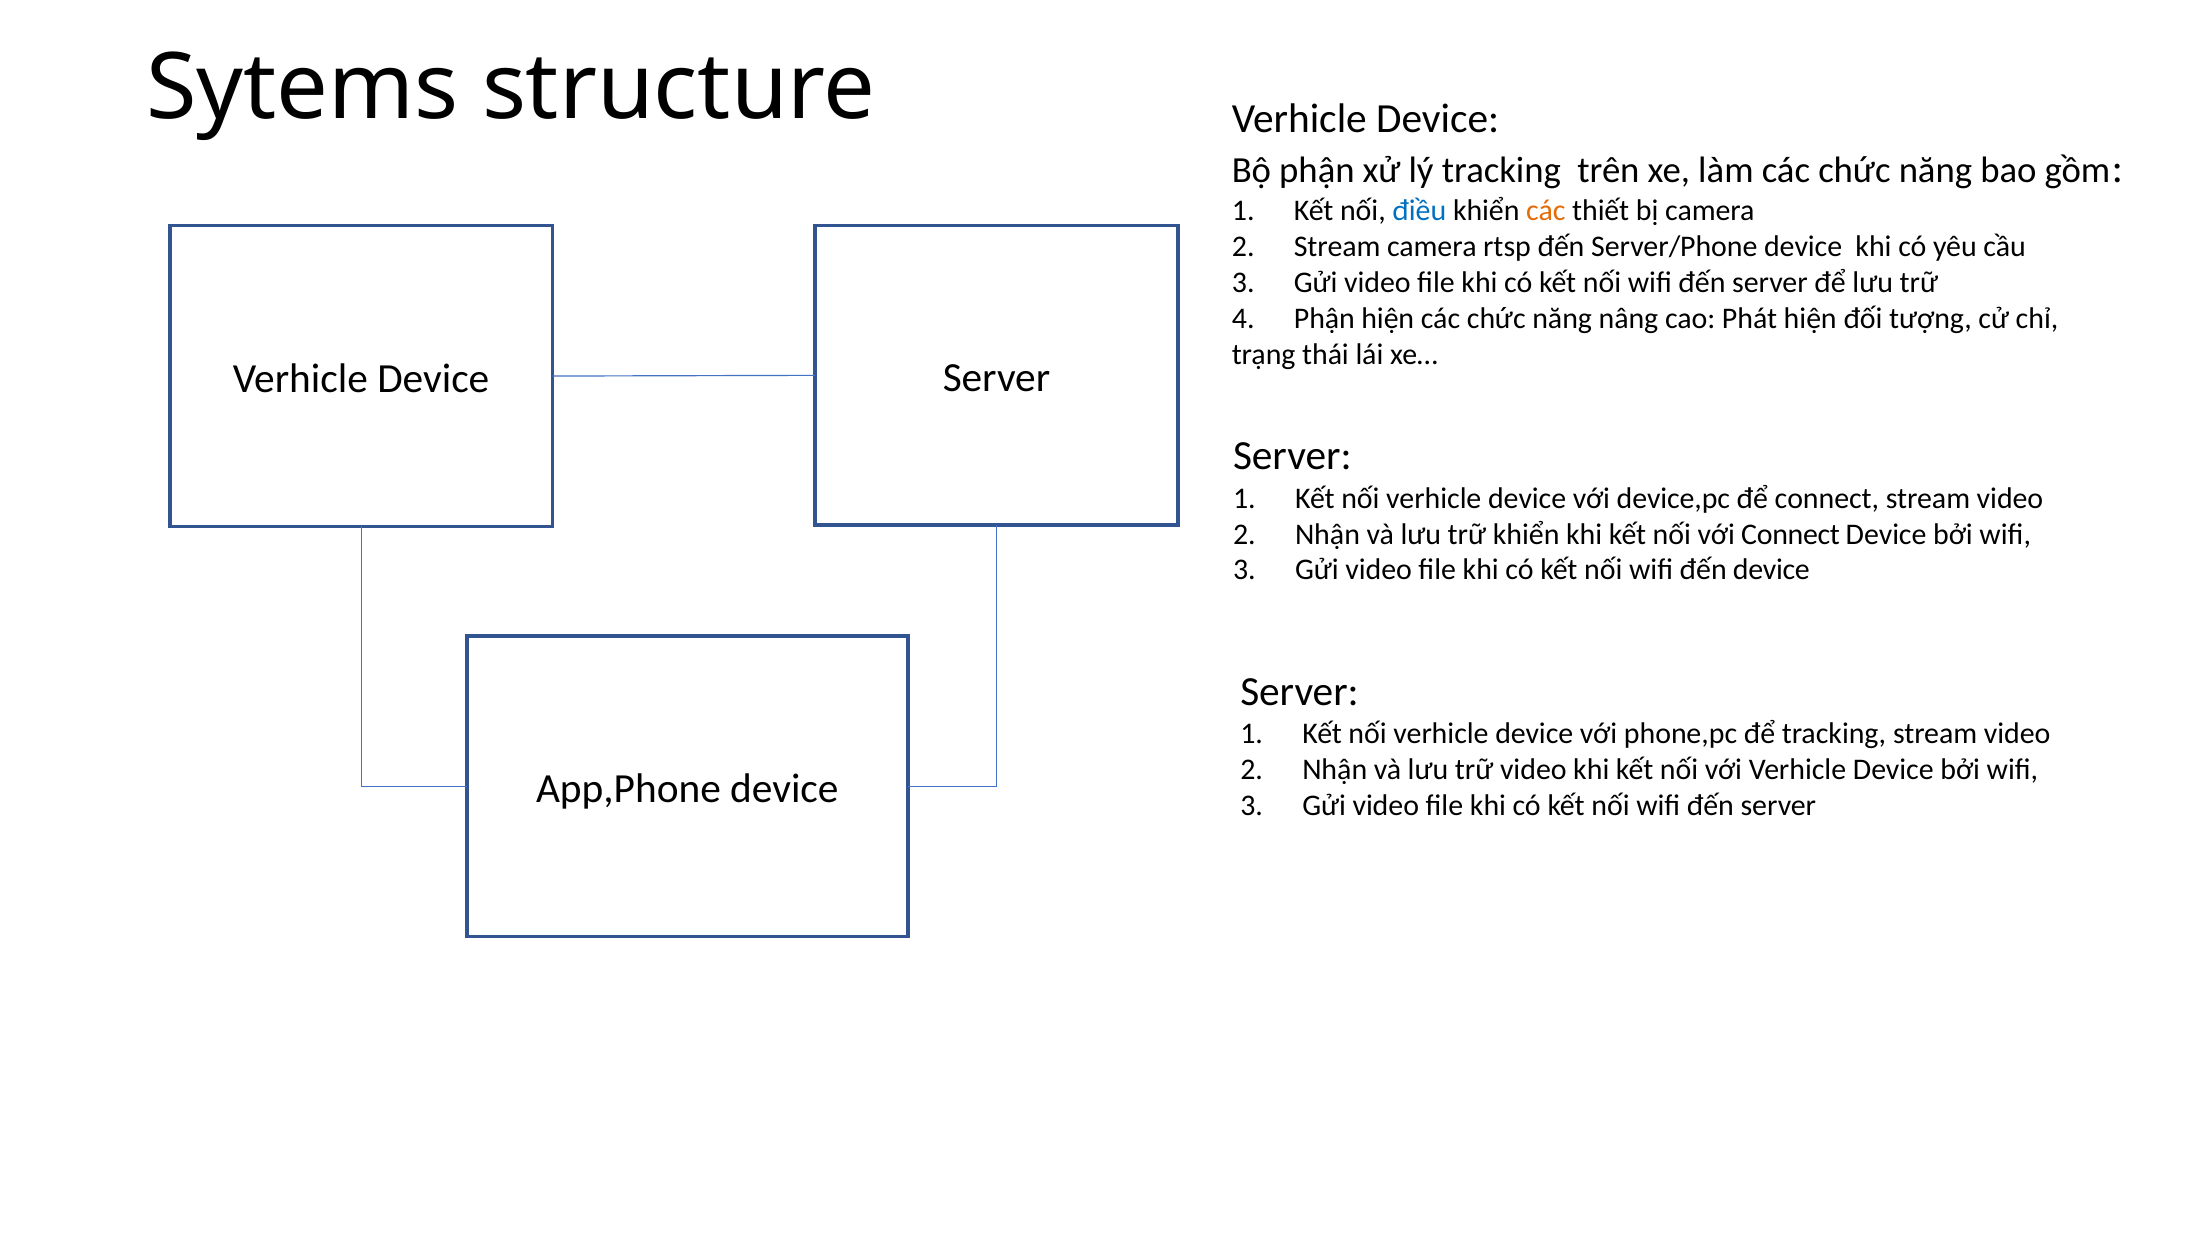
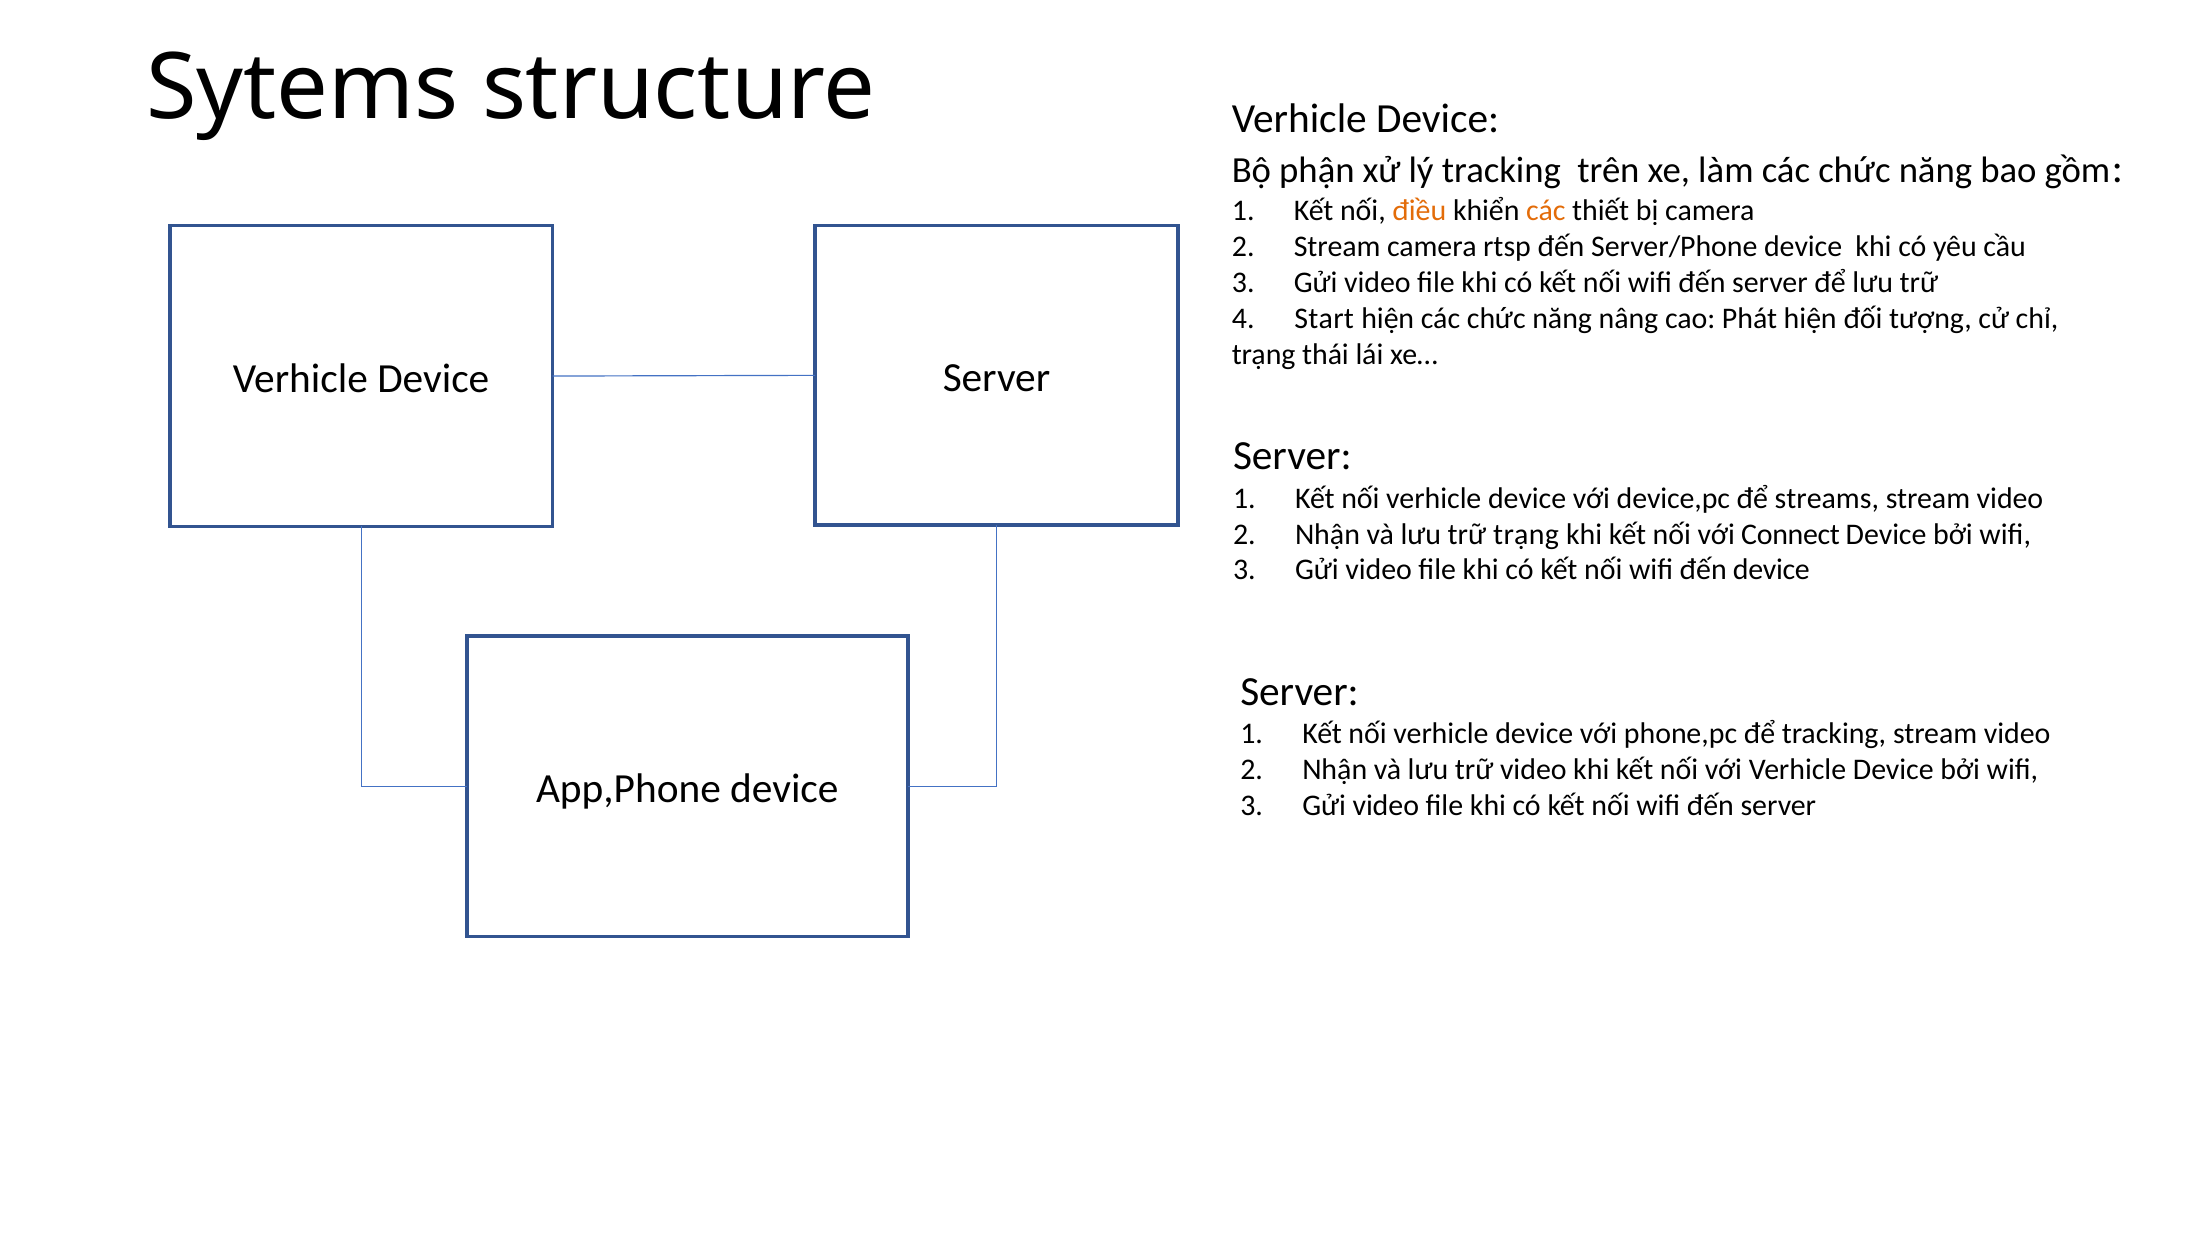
điều colour: blue -> orange (1419, 210)
Phận: Phận -> Start (1324, 318)
để connect: connect -> streams (1827, 498)
trữ khiển: khiển -> trạng (1526, 534)
